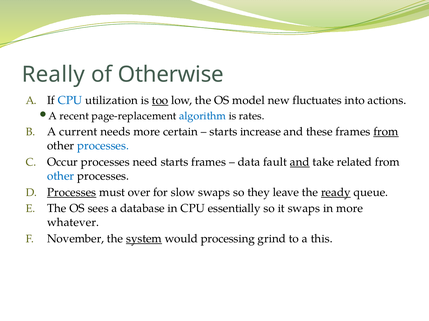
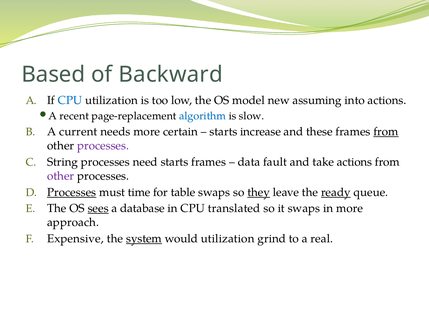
Really: Really -> Based (53, 75)
Otherwise: Otherwise -> Backward (171, 75)
too underline: present -> none (160, 101)
fluctuates: fluctuates -> assuming (317, 101)
rates: rates -> slow (252, 116)
processes colour: blue -> purple (103, 146)
Occur: Occur -> String (63, 162)
and underline: present -> none (300, 162)
take related: related -> actions (355, 162)
other colour: blue -> purple (61, 176)
over: over -> time (139, 193)
slow: slow -> table (183, 193)
they underline: none -> present (259, 193)
sees underline: none -> present (98, 209)
essentially: essentially -> translated (234, 209)
whatever: whatever -> approach (73, 223)
November: November -> Expensive (75, 239)
would processing: processing -> utilization (228, 239)
this: this -> real (322, 239)
